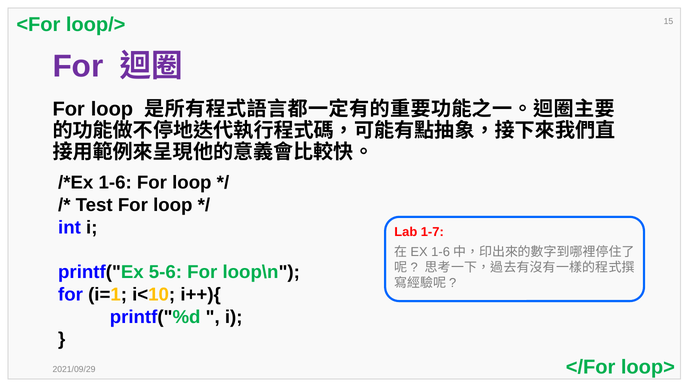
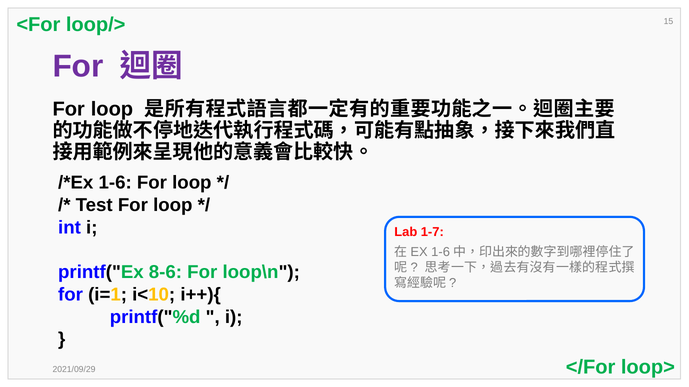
5-6: 5-6 -> 8-6 (165, 273)
